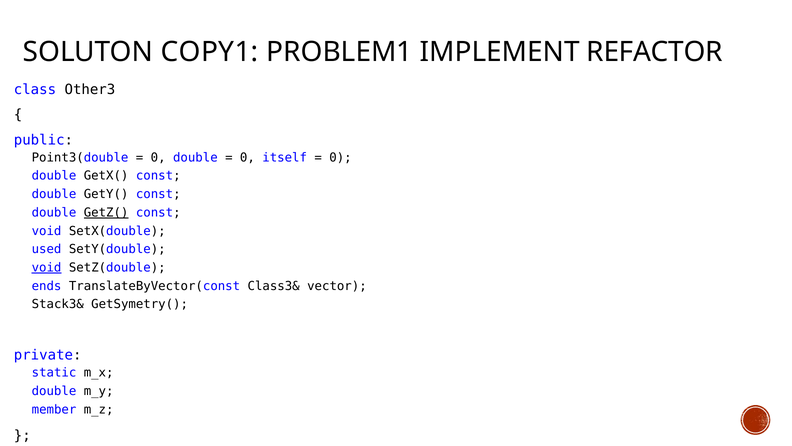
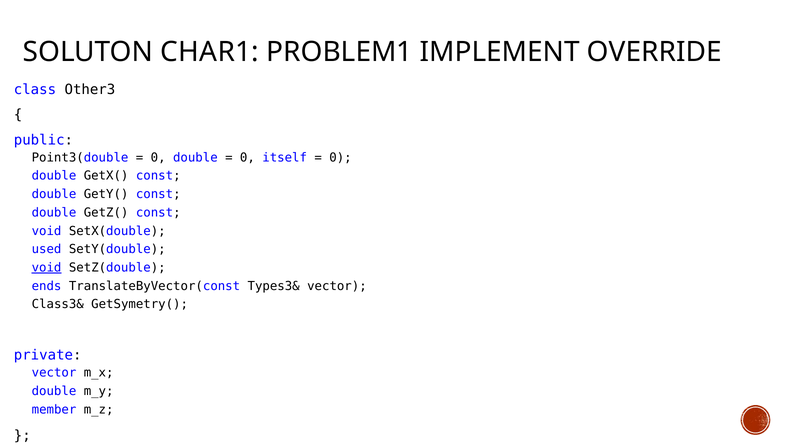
COPY1: COPY1 -> CHAR1 (210, 52)
REFACTOR: REFACTOR -> OVERRIDE (654, 52)
GetZ( underline: present -> none (106, 212)
Class3&: Class3& -> Types3& (274, 286)
Stack3&: Stack3& -> Class3& (58, 304)
static: static -> vector (54, 372)
